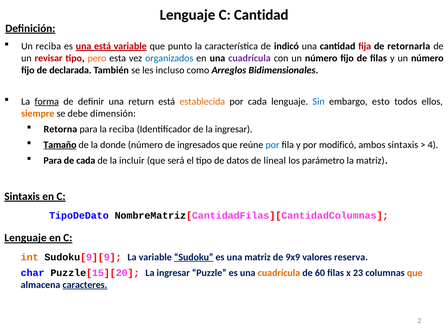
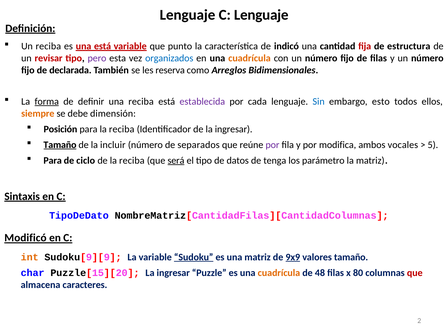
C Cantidad: Cantidad -> Lenguaje (261, 15)
retornarla: retornarla -> estructura (409, 46)
pero colour: orange -> purple (97, 58)
cuadrícula colour: purple -> orange (249, 58)
incluso: incluso -> reserva (170, 70)
una return: return -> reciba (141, 101)
establecida colour: orange -> purple (202, 101)
Retorna: Retorna -> Posición (60, 129)
donde: donde -> incluir (113, 145)
ingresados: ingresados -> separados (199, 145)
por colour: blue -> purple (272, 145)
modificó: modificó -> modifica (338, 145)
ambos sintaxis: sintaxis -> vocales (403, 145)
4: 4 -> 5 (433, 145)
de cada: cada -> ciclo (86, 160)
de la incluir: incluir -> reciba (132, 160)
será underline: none -> present (176, 160)
lineal: lineal -> tenga (275, 160)
Lenguaje: Lenguaje -> Modificó (25, 238)
9x9 underline: none -> present (293, 257)
valores reserva: reserva -> tamaño (351, 257)
60: 60 -> 48 (320, 273)
23: 23 -> 80 (358, 273)
que colour: orange -> red (415, 273)
caracteres underline: present -> none (85, 285)
